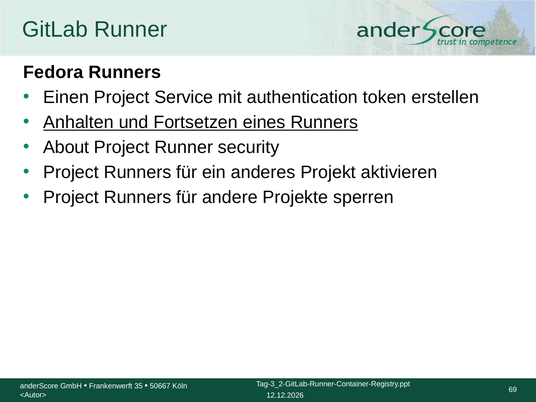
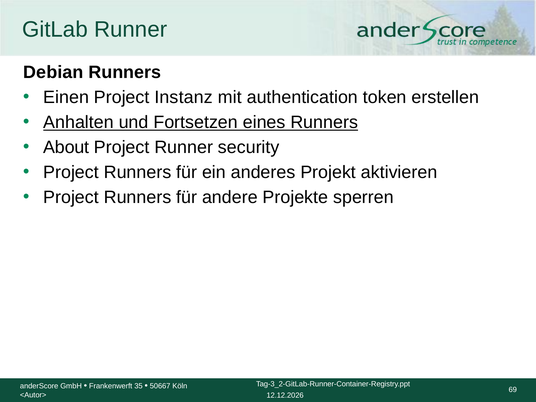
Fedora: Fedora -> Debian (53, 72)
Service: Service -> Instanz (184, 97)
